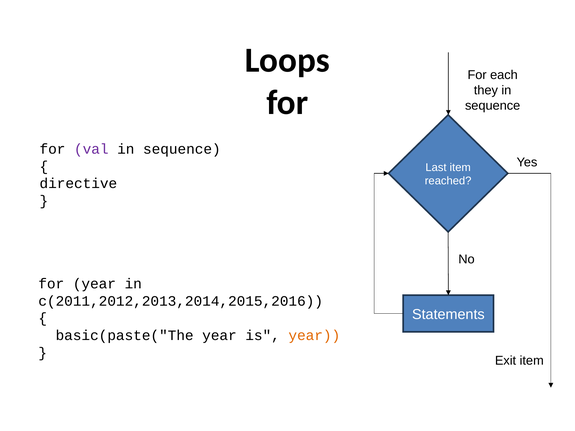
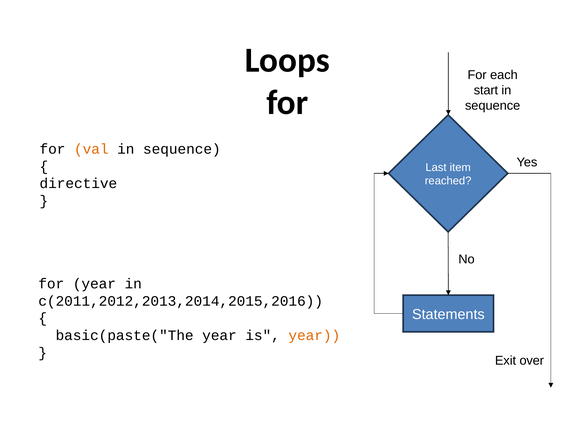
they: they -> start (486, 90)
val colour: purple -> orange (91, 149)
Exit item: item -> over (532, 361)
